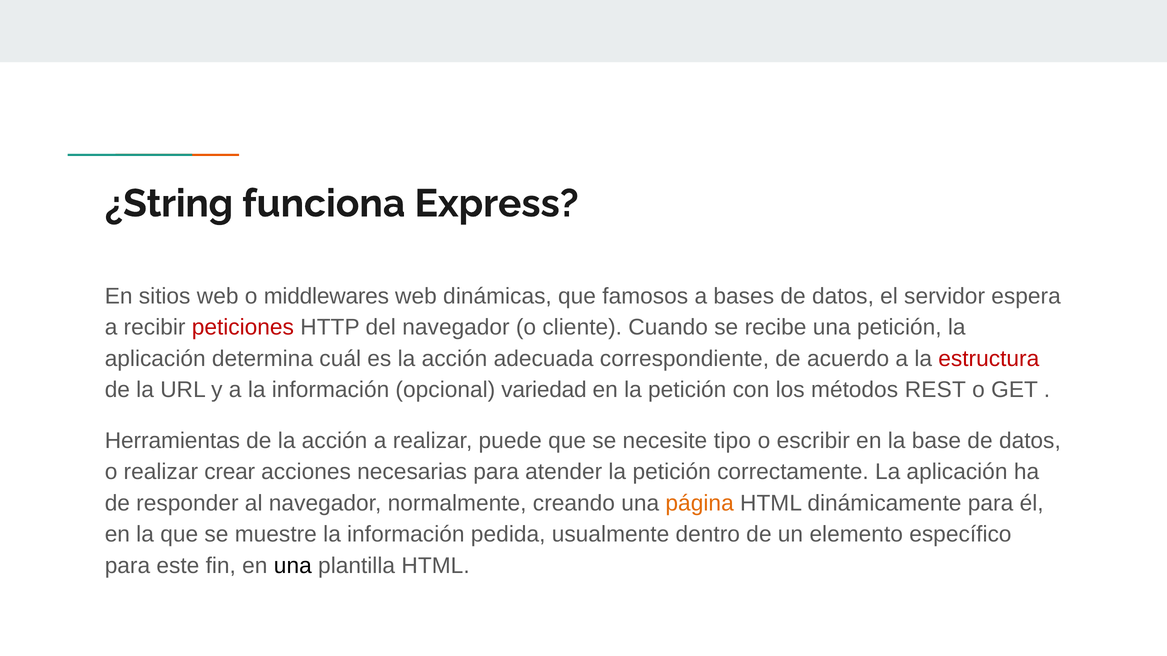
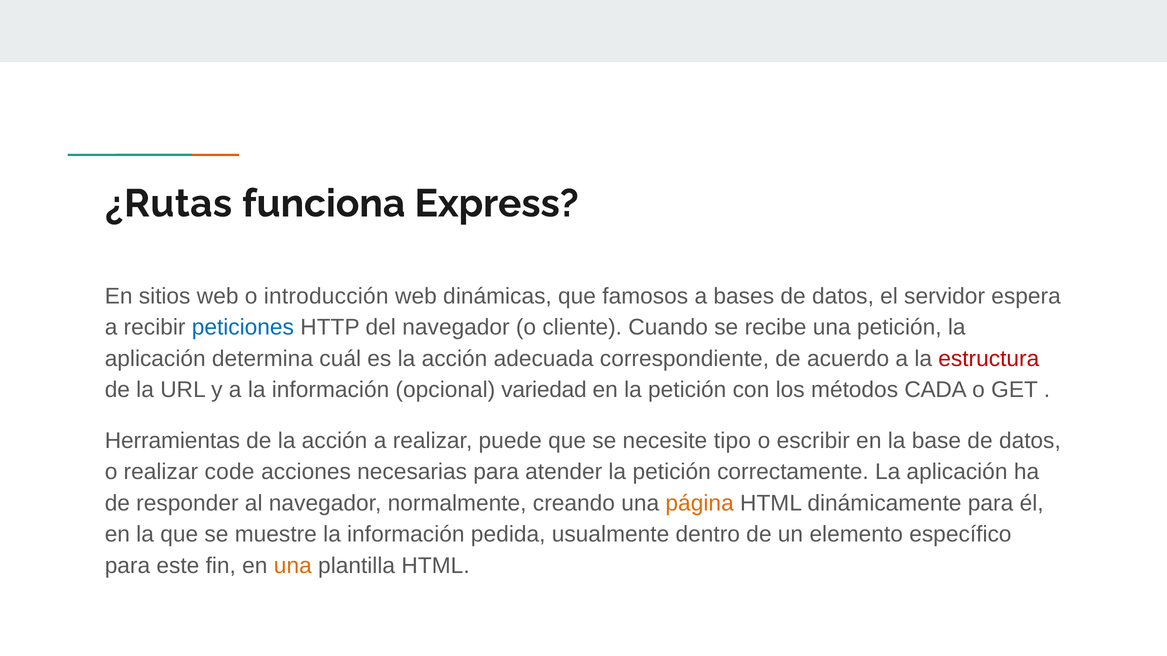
¿String: ¿String -> ¿Rutas (169, 204)
middlewares: middlewares -> introducción (326, 296)
peticiones colour: red -> blue (243, 328)
REST: REST -> CADA (936, 390)
crear: crear -> code (230, 472)
una colour: black -> orange (293, 566)
